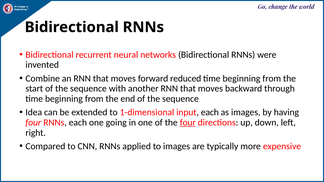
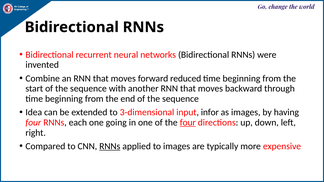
1-dimensional: 1-dimensional -> 3-dimensional (147, 112)
input each: each -> infor (210, 112)
RNNs underline: none -> present (110, 146)
